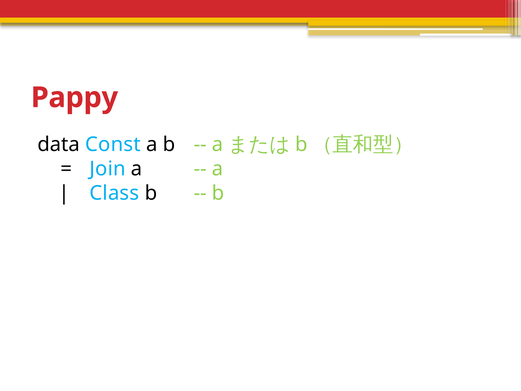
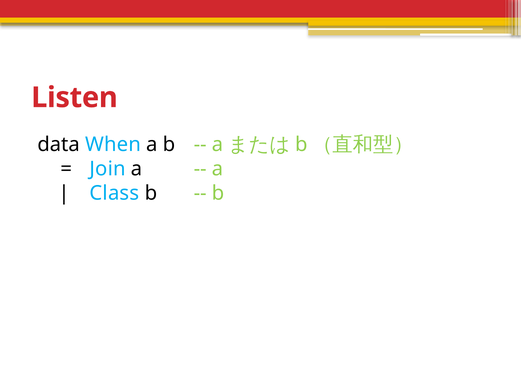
Pappy: Pappy -> Listen (74, 98)
Const: Const -> When (113, 144)
